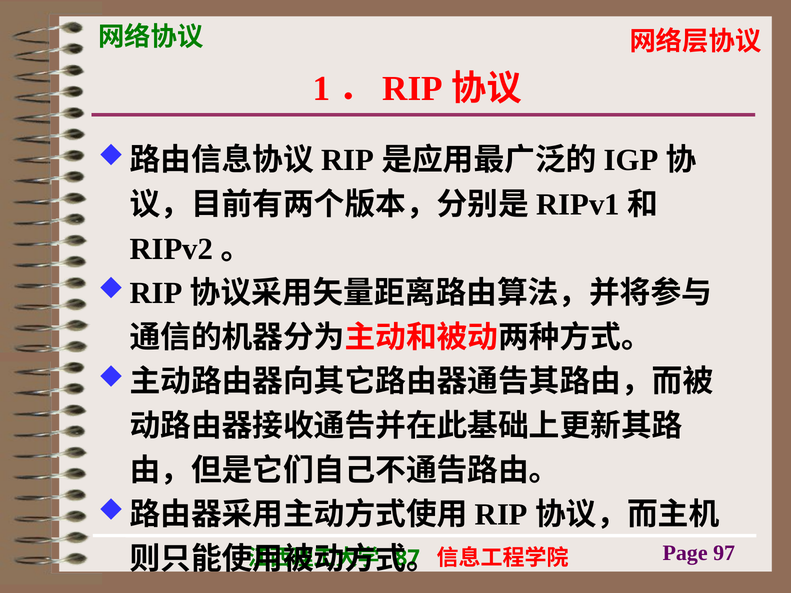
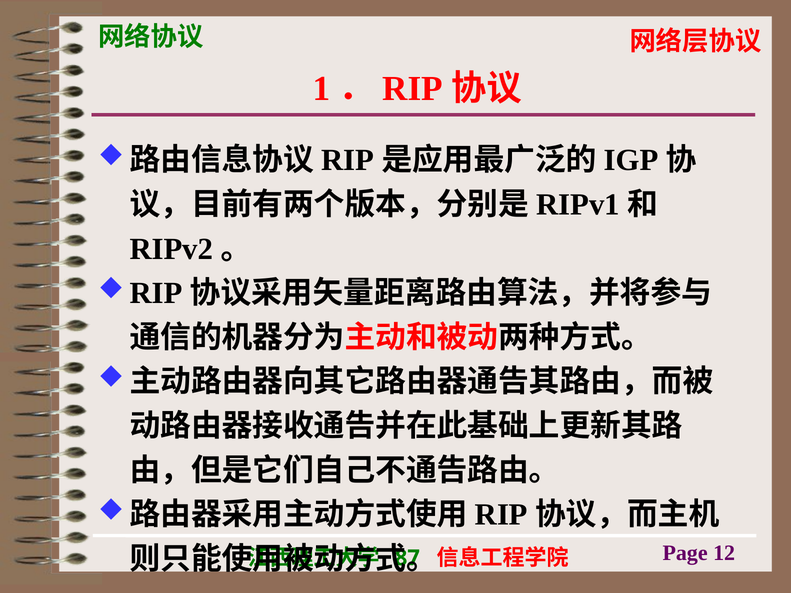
97: 97 -> 12 (724, 553)
